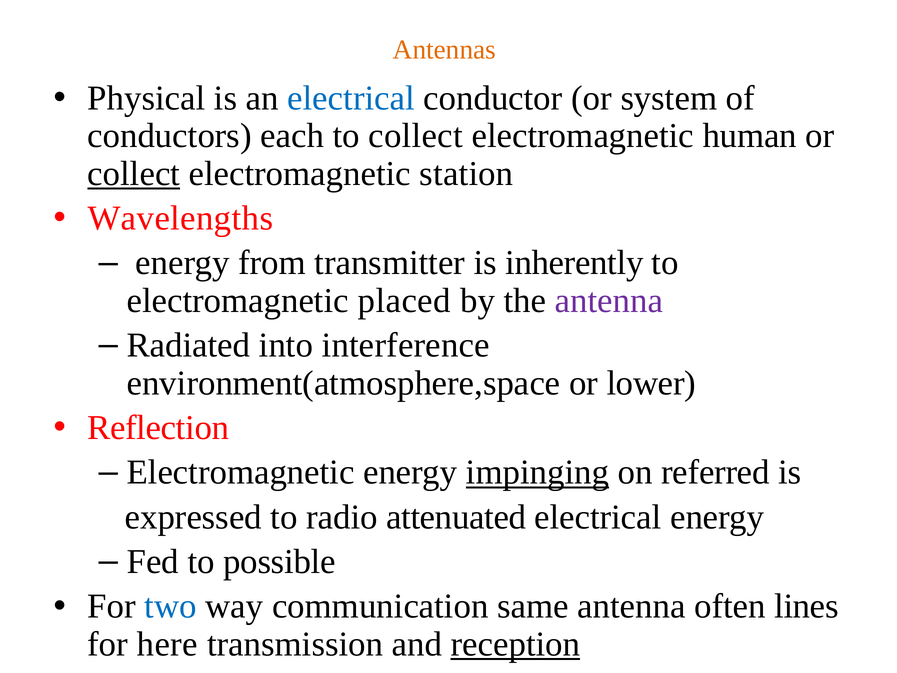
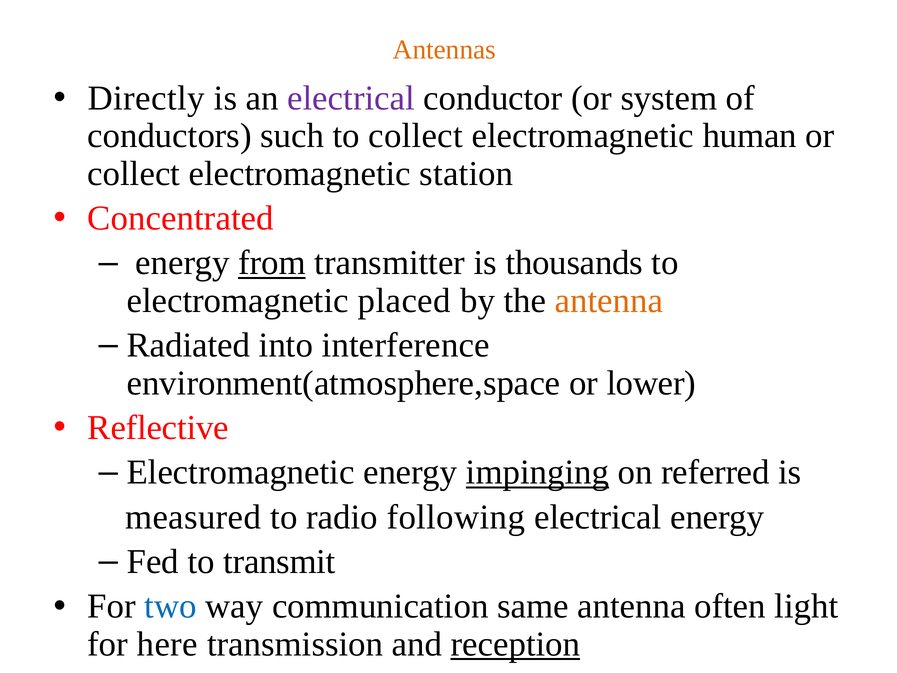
Physical: Physical -> Directly (146, 98)
electrical colour: blue -> purple (351, 98)
each: each -> such (292, 136)
collect underline: present -> none (134, 174)
Wavelengths: Wavelengths -> Concentrated (181, 218)
from underline: none -> present (272, 263)
inherently: inherently -> thousands (574, 263)
antenna colour: purple -> orange (609, 301)
Reflection: Reflection -> Reflective (158, 428)
expressed: expressed -> measured (193, 517)
attenuated: attenuated -> following (456, 517)
possible: possible -> transmit (279, 562)
lines: lines -> light (806, 606)
